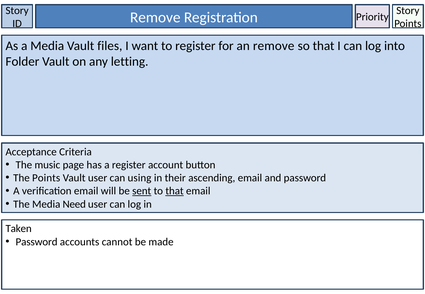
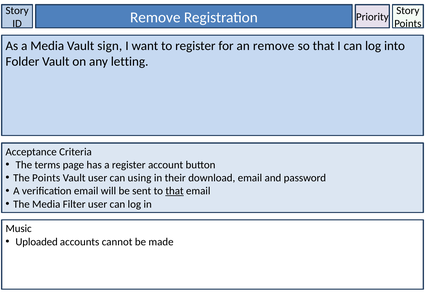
files: files -> sign (110, 46)
music: music -> terms (47, 165)
ascending: ascending -> download (212, 178)
sent underline: present -> none (142, 191)
Need: Need -> Filter (74, 204)
Taken: Taken -> Music (19, 229)
Password: Password -> Uploaded (37, 242)
